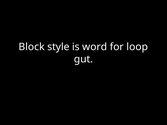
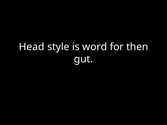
Block: Block -> Head (32, 47)
loop: loop -> then (137, 47)
